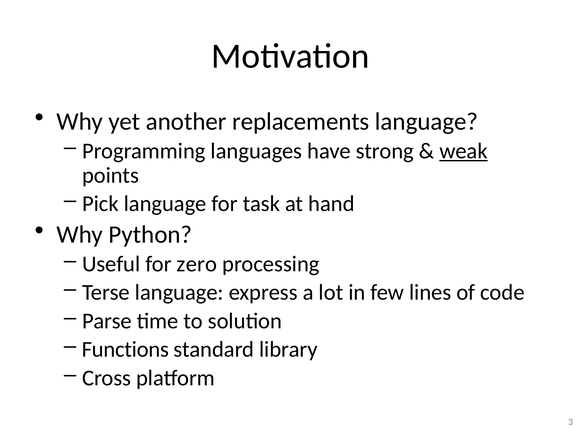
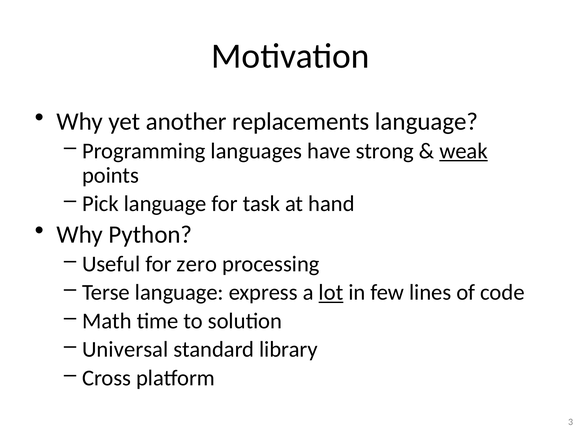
lot underline: none -> present (331, 292)
Parse: Parse -> Math (107, 321)
Functions: Functions -> Universal (125, 349)
